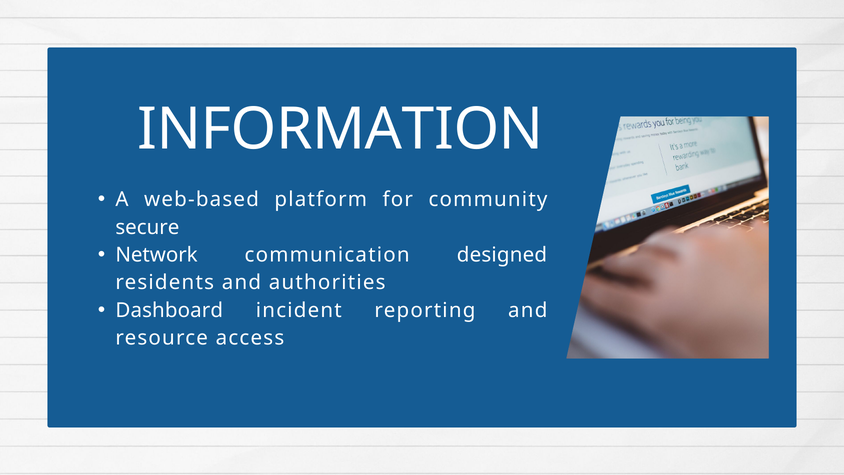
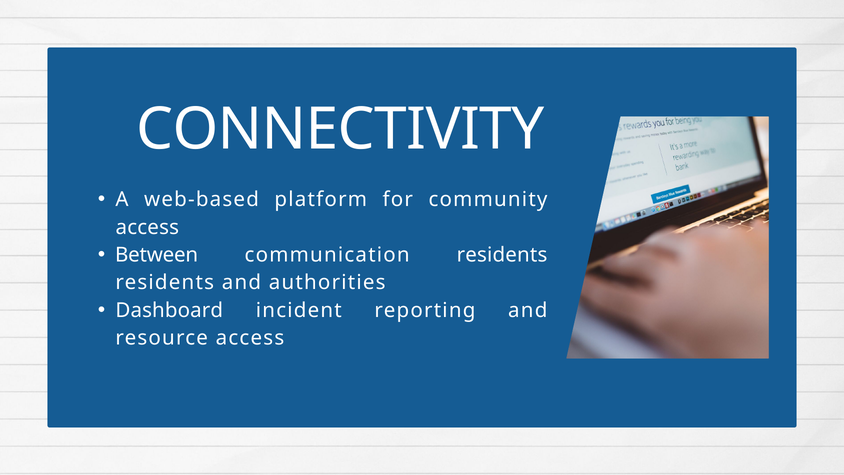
INFORMATION: INFORMATION -> CONNECTIVITY (340, 130)
secure: secure -> access (147, 227)
Network: Network -> Between (157, 255)
communication designed: designed -> residents (502, 255)
